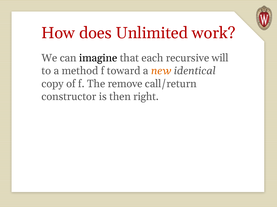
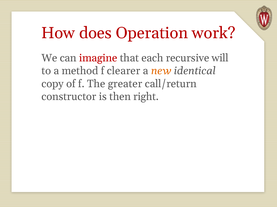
Unlimited: Unlimited -> Operation (152, 33)
imagine colour: black -> red (98, 58)
toward: toward -> clearer (124, 71)
remove: remove -> greater (125, 84)
